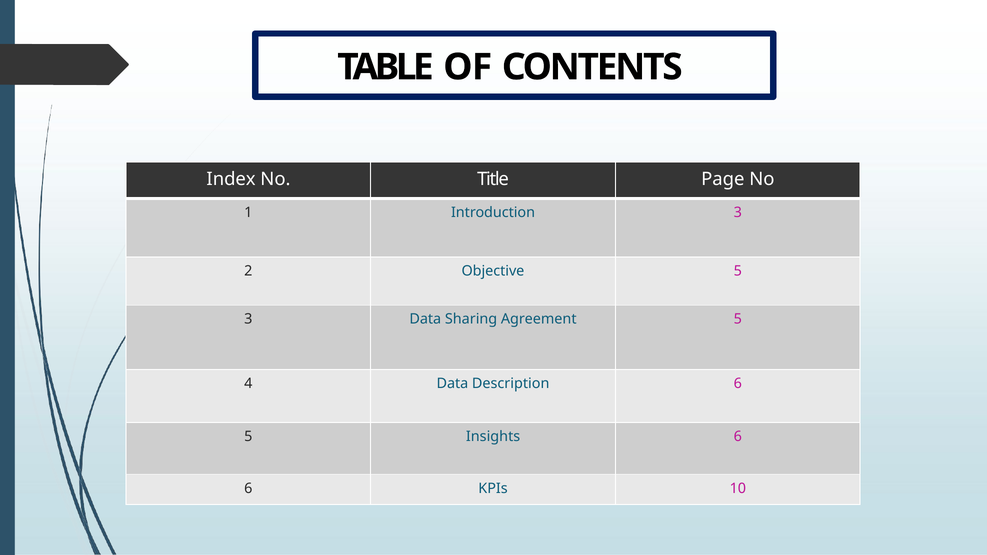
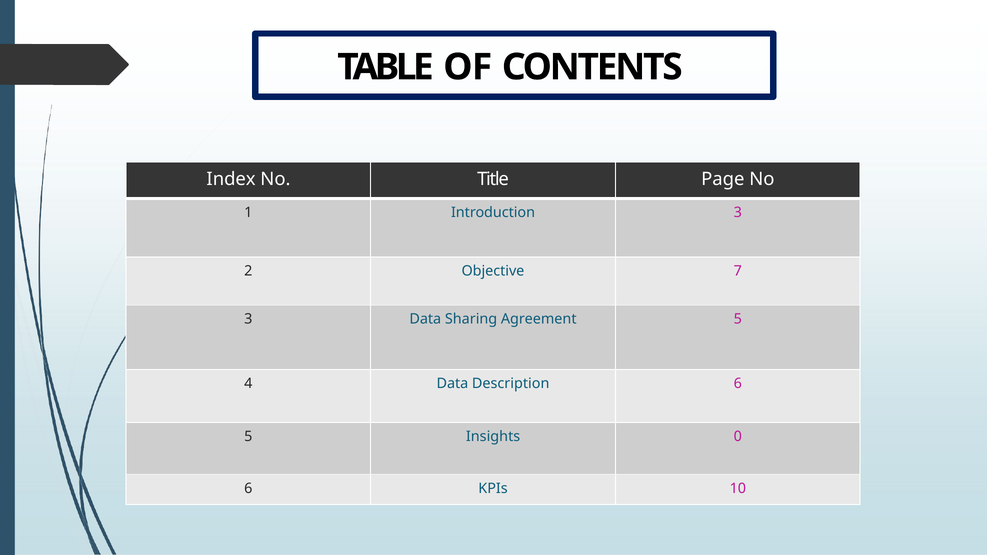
Objective 5: 5 -> 7 (738, 271)
Insights 6: 6 -> 0 (738, 437)
